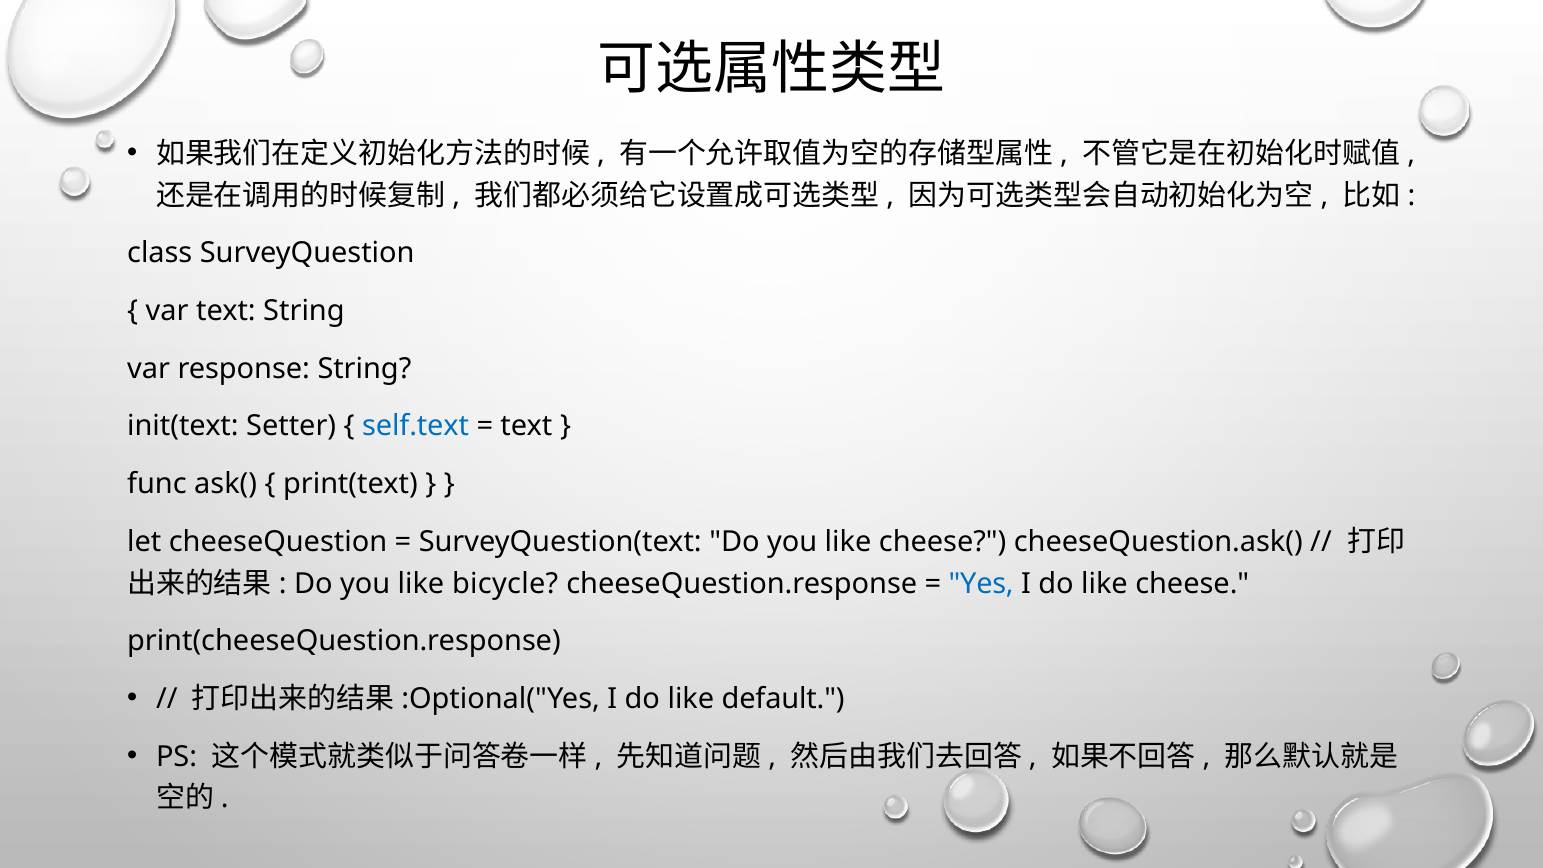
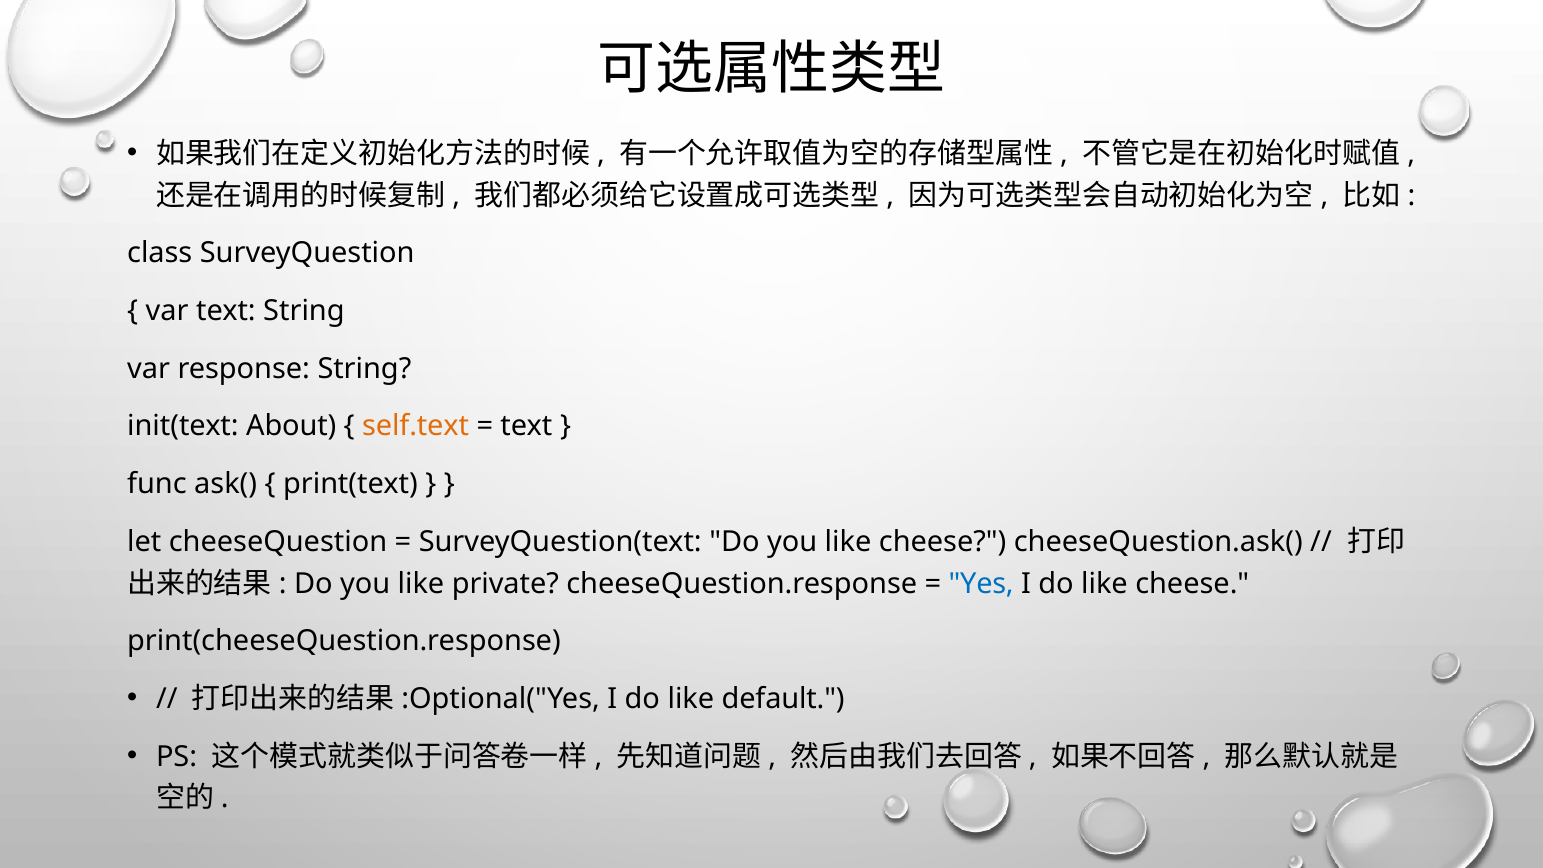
Setter: Setter -> About (291, 426)
self.text colour: blue -> orange (416, 426)
bicycle: bicycle -> private (505, 583)
